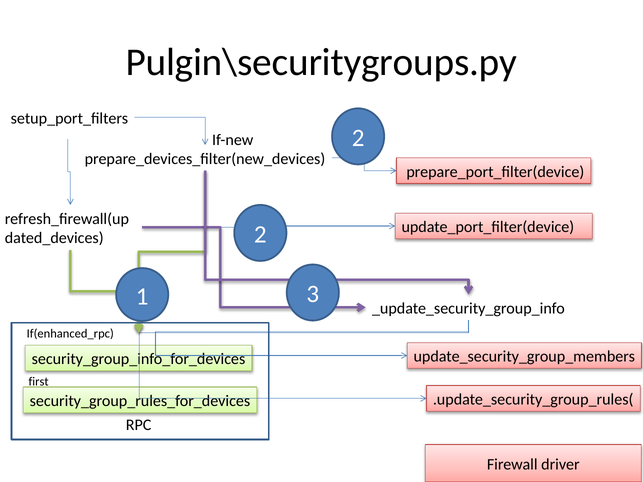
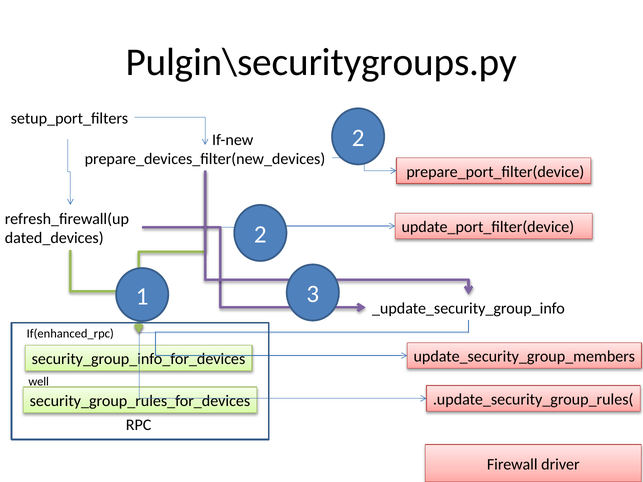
first: first -> well (39, 382)
